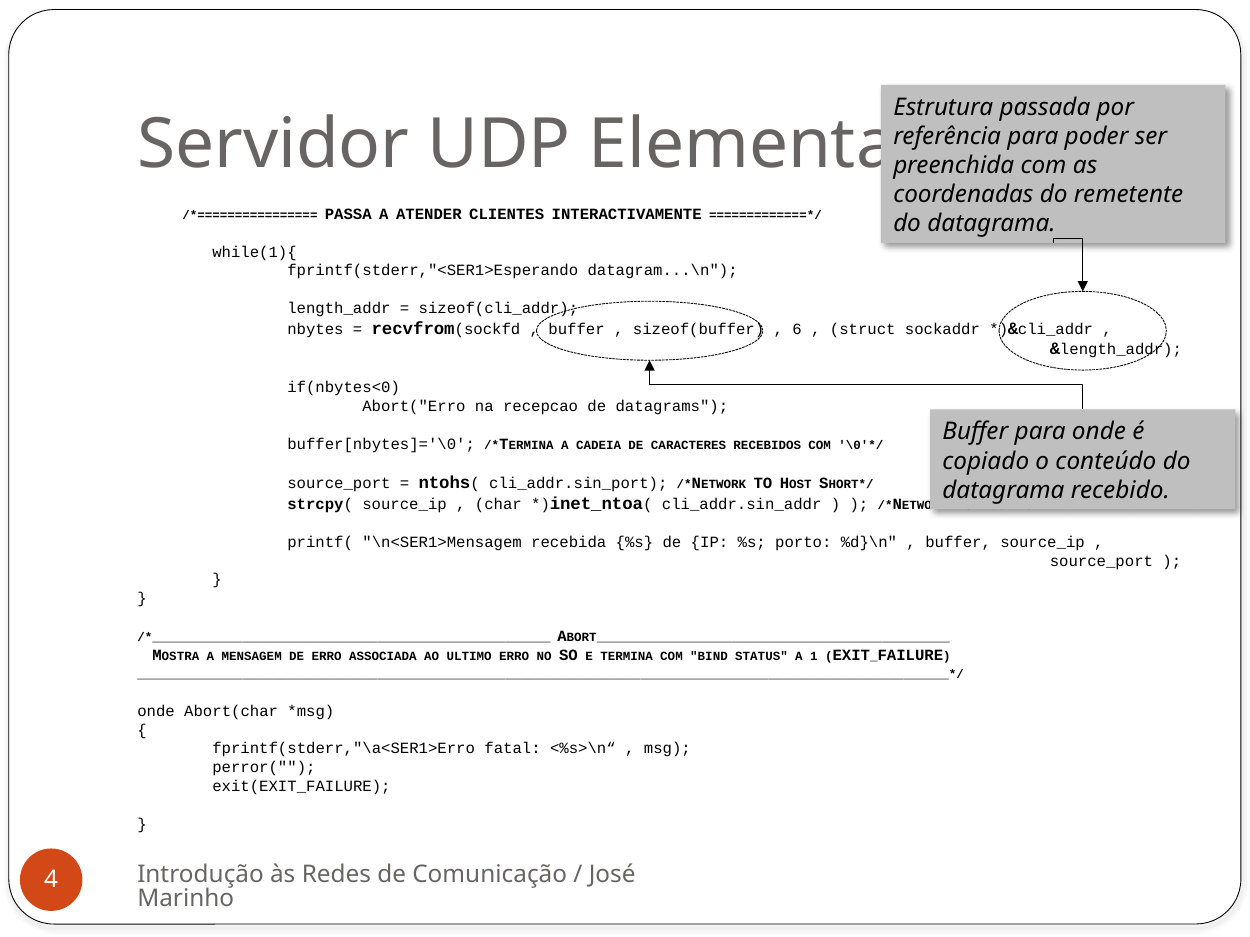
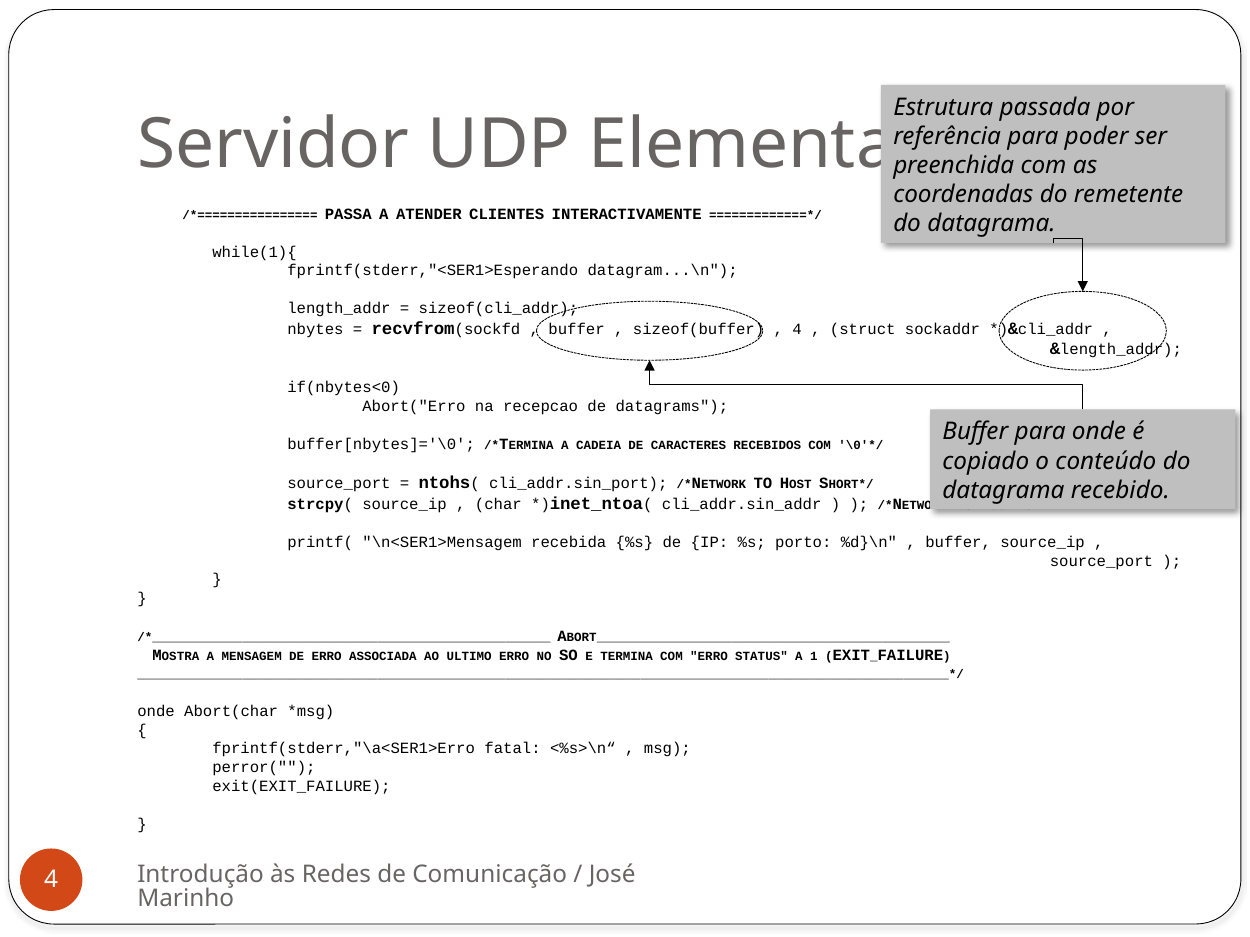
6: 6 -> 4 (797, 329)
COM BIND: BIND -> ERRO (709, 656)
